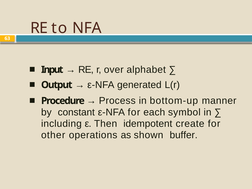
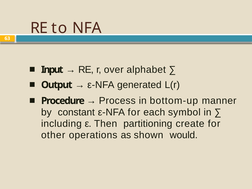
idempotent: idempotent -> partitioning (148, 124)
buffer: buffer -> would (184, 135)
